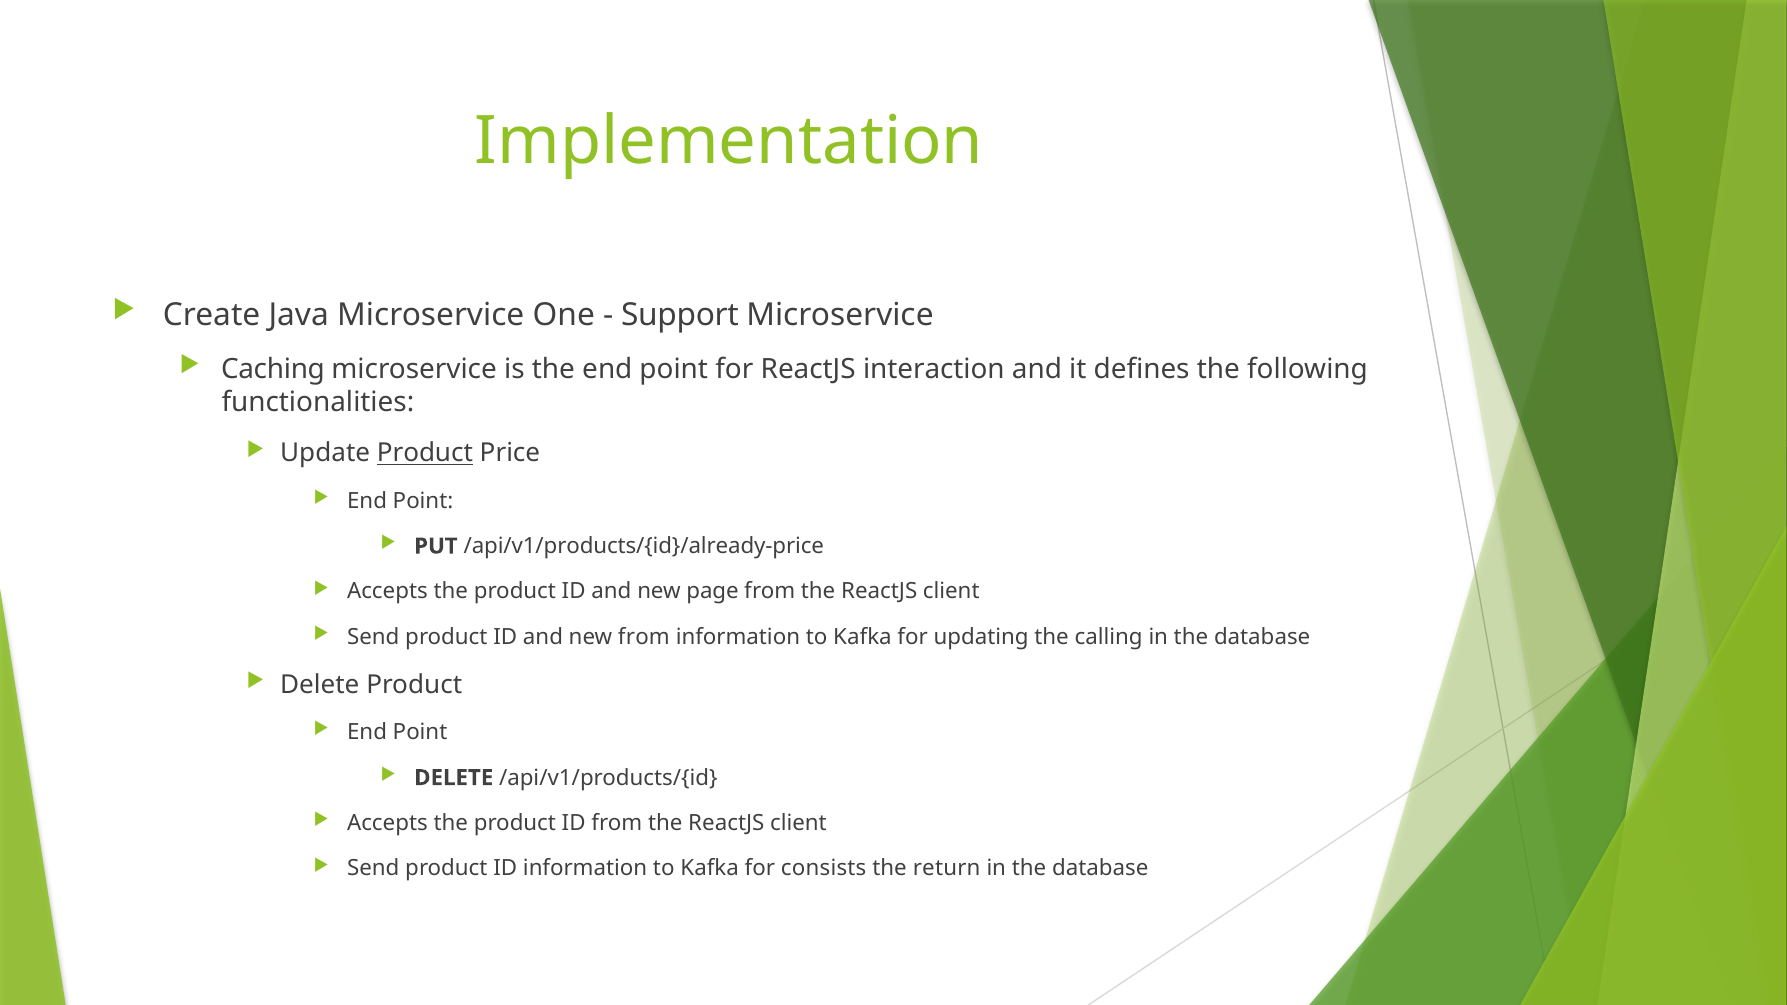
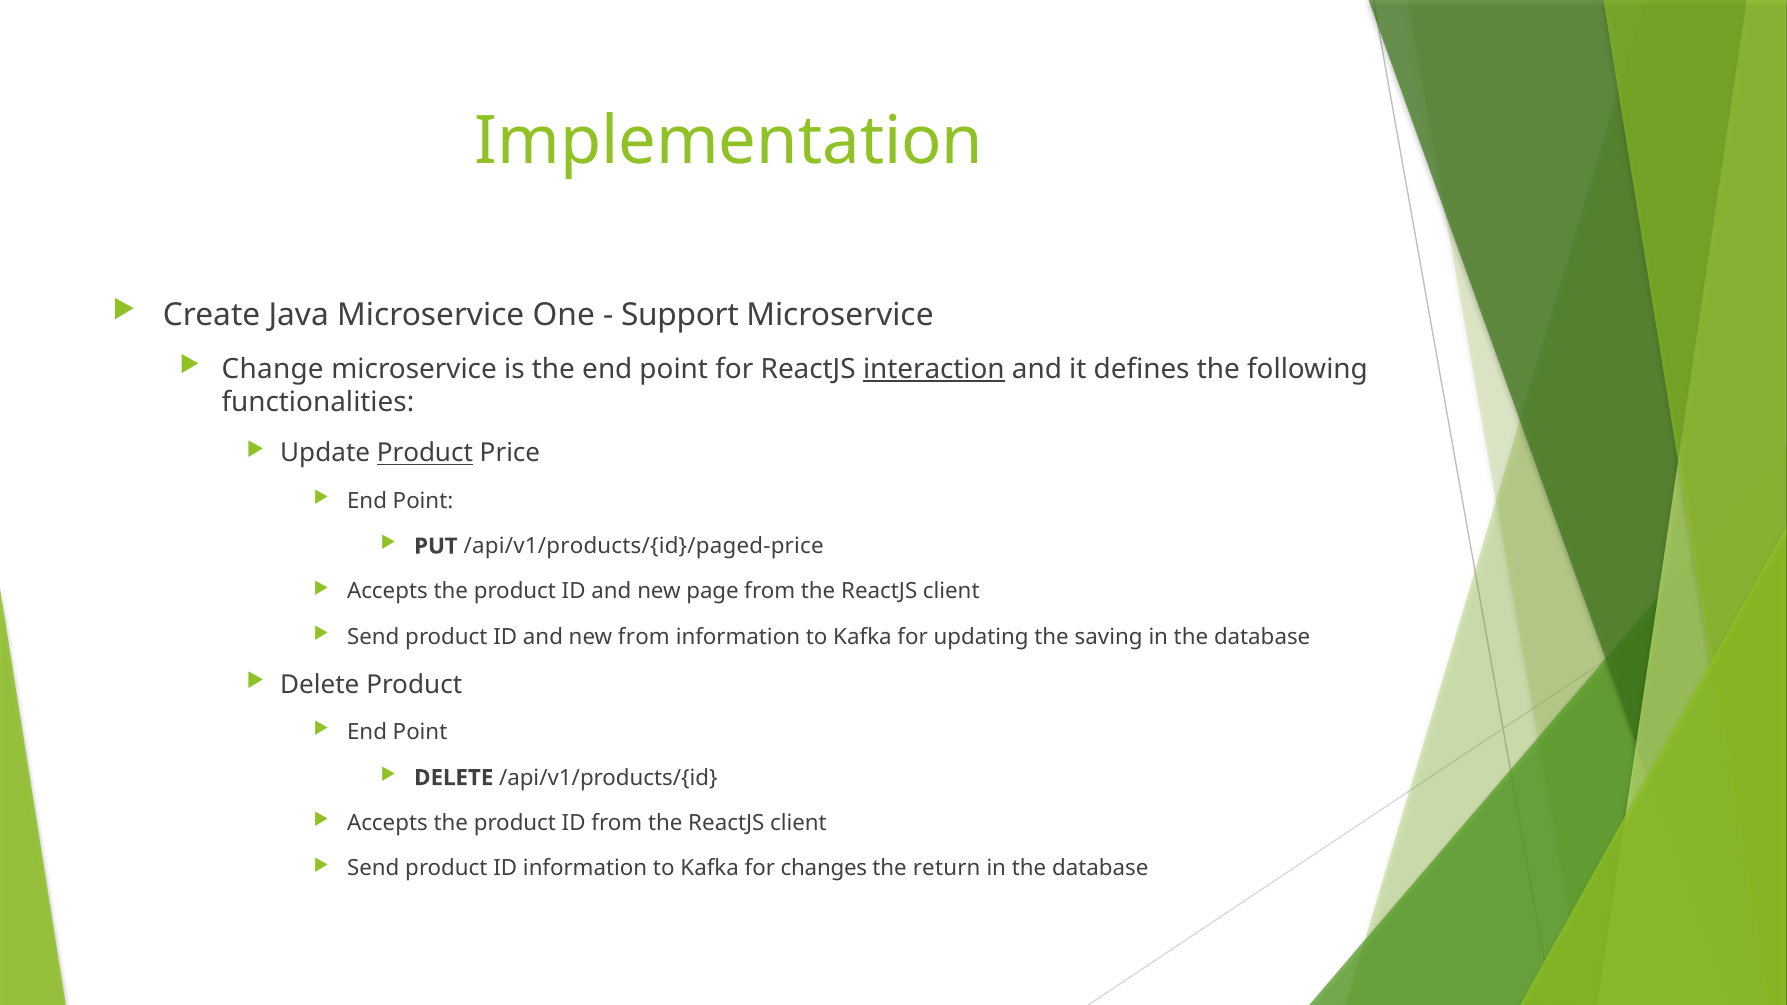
Caching: Caching -> Change (273, 369)
interaction underline: none -> present (934, 369)
/api/v1/products/{id}/already-price: /api/v1/products/{id}/already-price -> /api/v1/products/{id}/paged-price (644, 546)
calling: calling -> saving (1109, 637)
consists: consists -> changes (824, 869)
